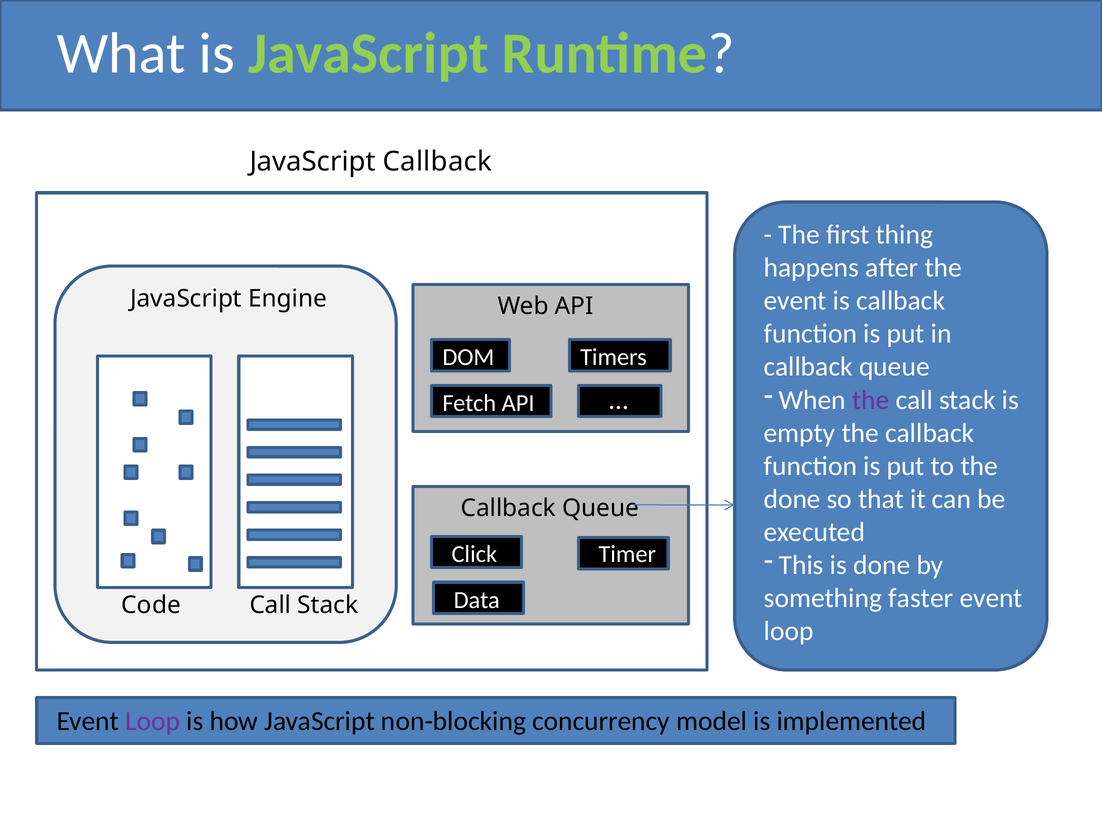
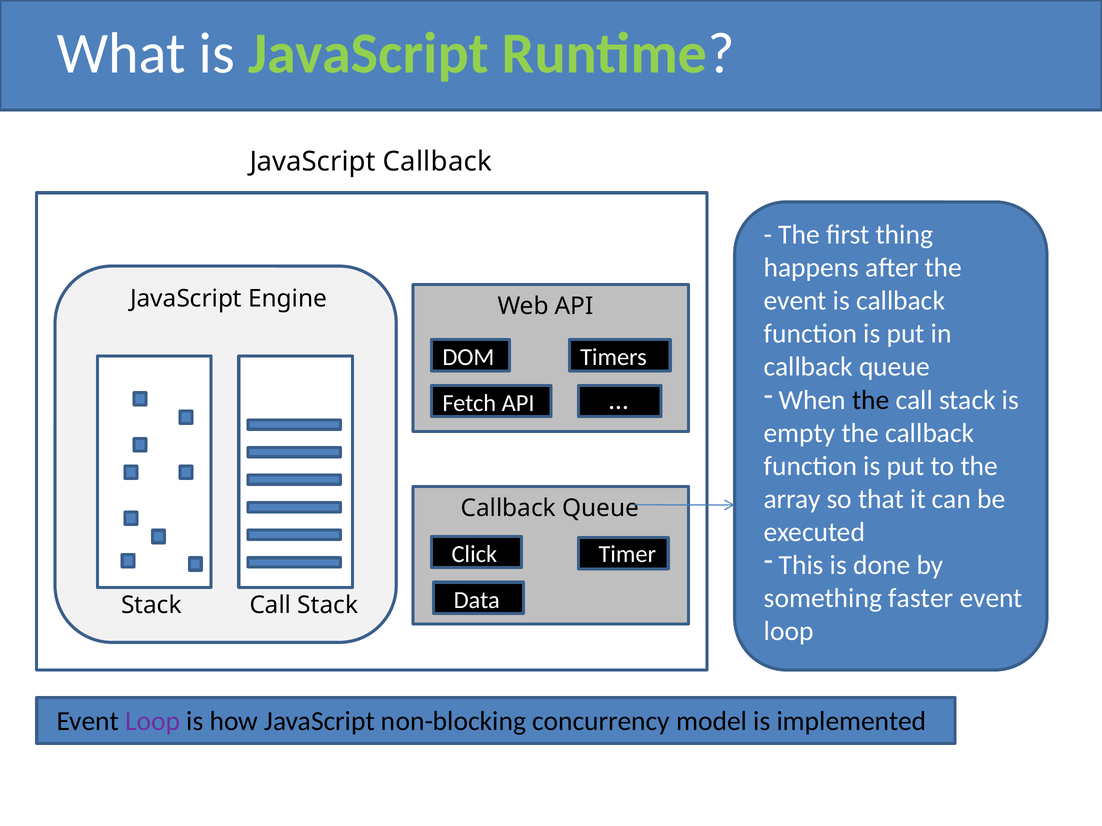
the colour: purple -> black (871, 400)
done: done -> array (792, 499)
Code: Code -> Stack (151, 605)
